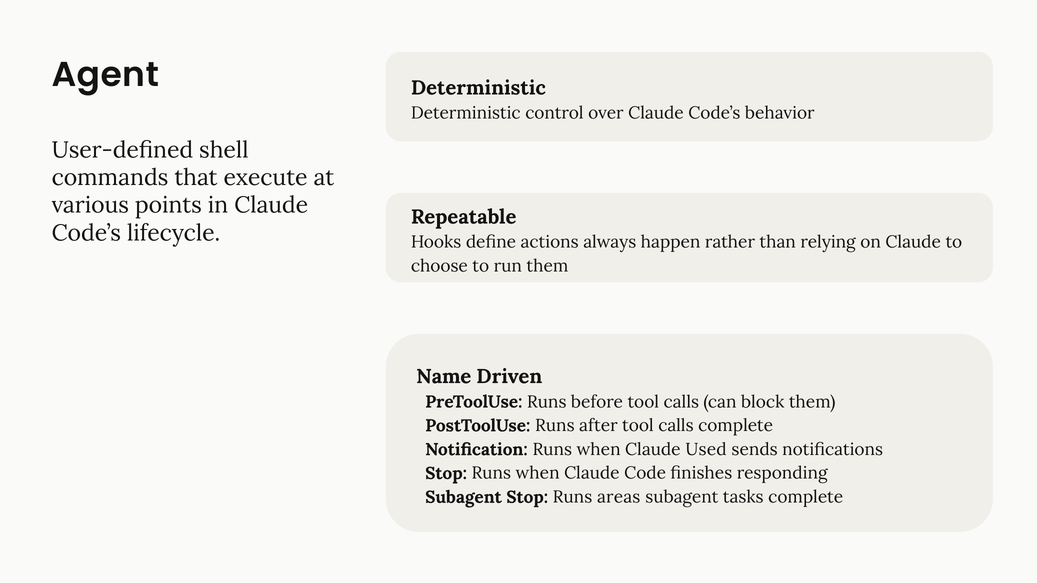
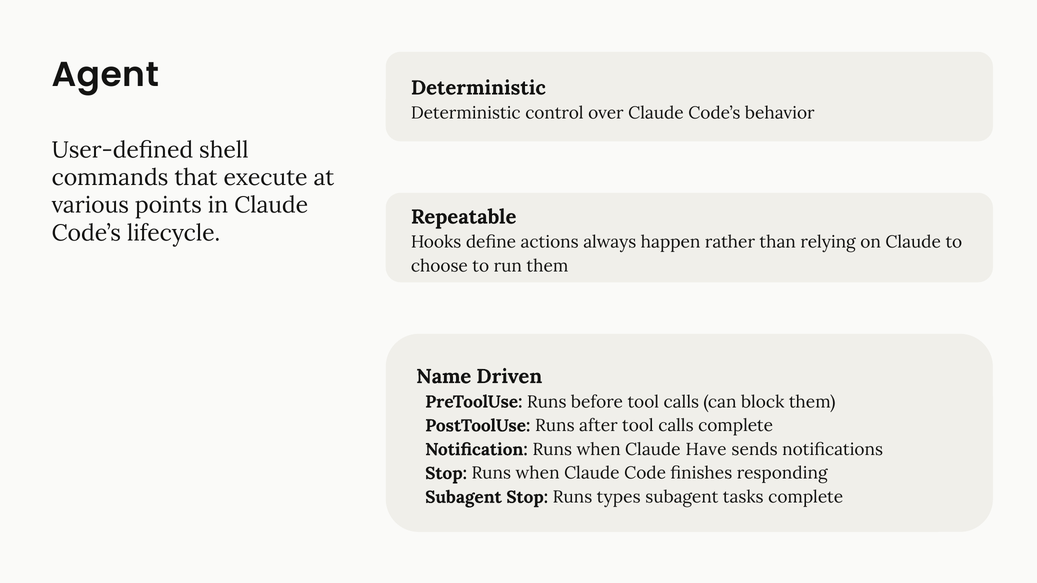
Used: Used -> Have (706, 450)
areas: areas -> types (619, 497)
